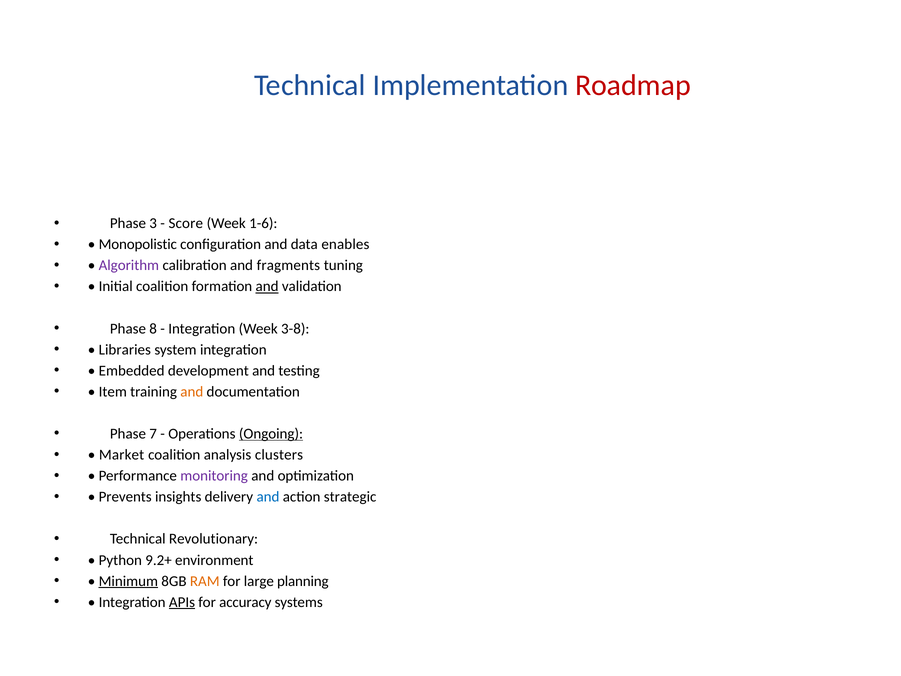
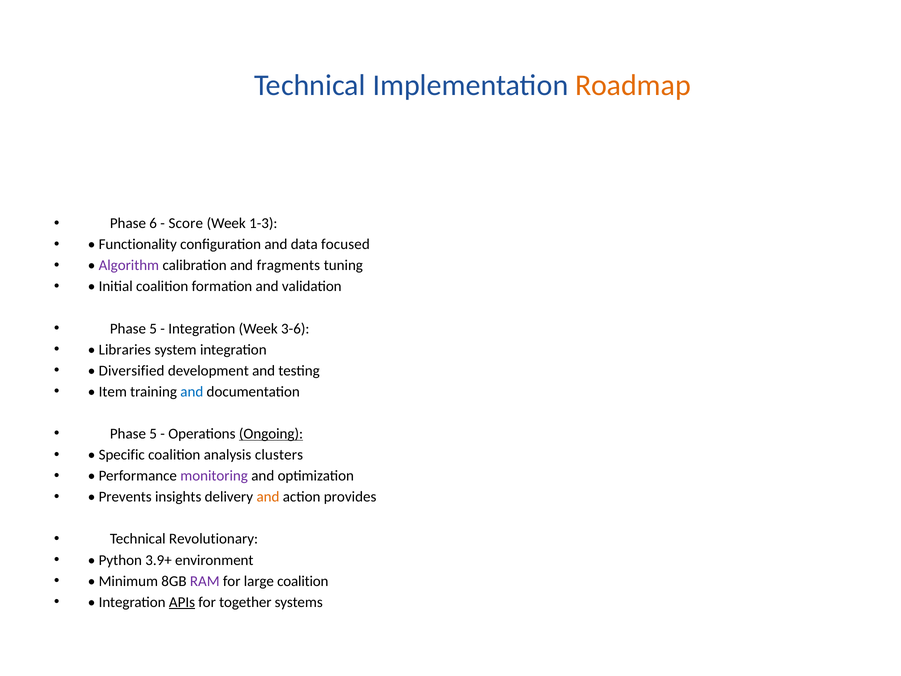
Roadmap colour: red -> orange (633, 85)
3: 3 -> 6 (153, 223)
1-6: 1-6 -> 1-3 (263, 223)
Monopolistic: Monopolistic -> Functionality (138, 244)
enables: enables -> focused (345, 244)
and underline: present -> none (267, 286)
8: 8 -> 5 (153, 328)
3-8: 3-8 -> 3-6 (295, 328)
Embedded: Embedded -> Diversified (132, 371)
and colour: orange -> blue (192, 392)
7: 7 -> 5 (153, 434)
Market: Market -> Specific (122, 455)
and colour: blue -> orange (268, 497)
strategic: strategic -> provides (350, 497)
9.2+: 9.2+ -> 3.9+ (159, 560)
Minimum underline: present -> none (128, 581)
RAM colour: orange -> purple (205, 581)
large planning: planning -> coalition (303, 581)
accuracy: accuracy -> together (245, 602)
